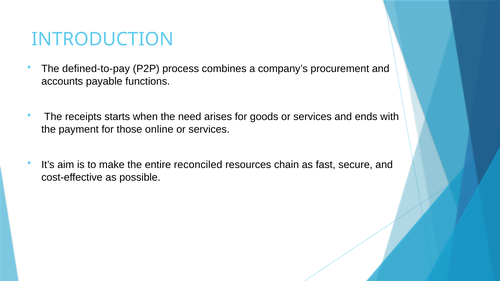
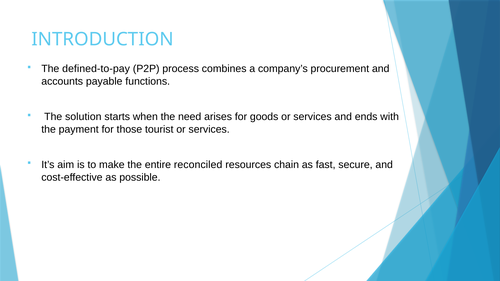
receipts: receipts -> solution (83, 117)
online: online -> tourist (159, 129)
